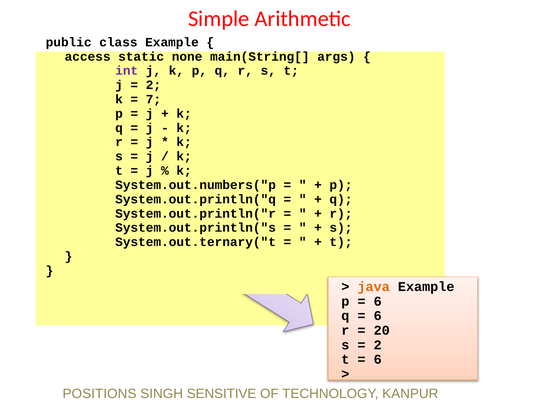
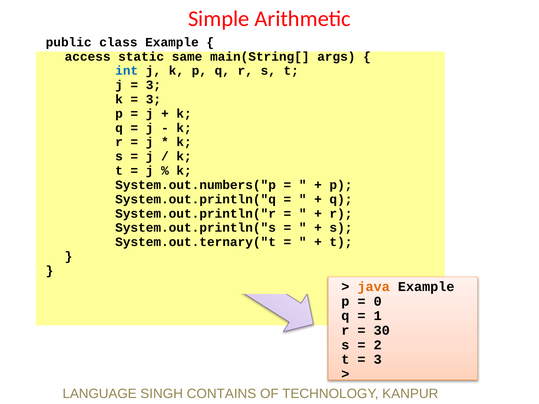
none: none -> same (187, 57)
int colour: purple -> blue (127, 71)
2: 2 -> 3 (153, 85)
7: 7 -> 3 (153, 99)
6: 6 -> 0 (378, 301)
6: 6 -> 1 (378, 316)
20: 20 -> 30 (382, 331)
6: 6 -> 3 (378, 360)
POSITIONS: POSITIONS -> LANGUAGE (100, 394)
SENSITIVE: SENSITIVE -> CONTAINS (222, 394)
